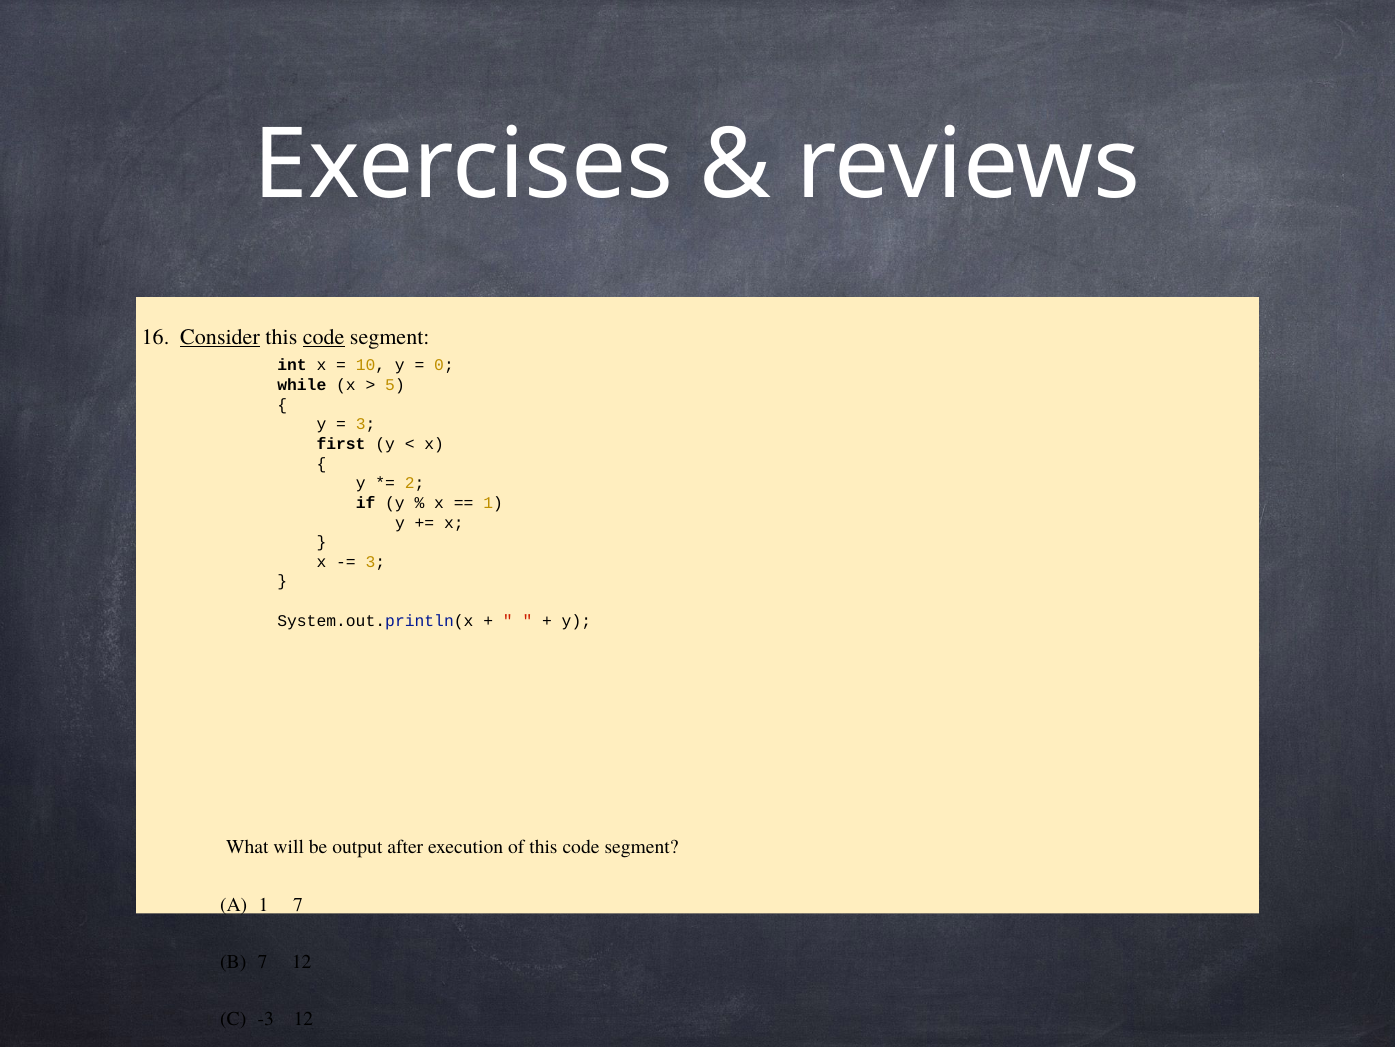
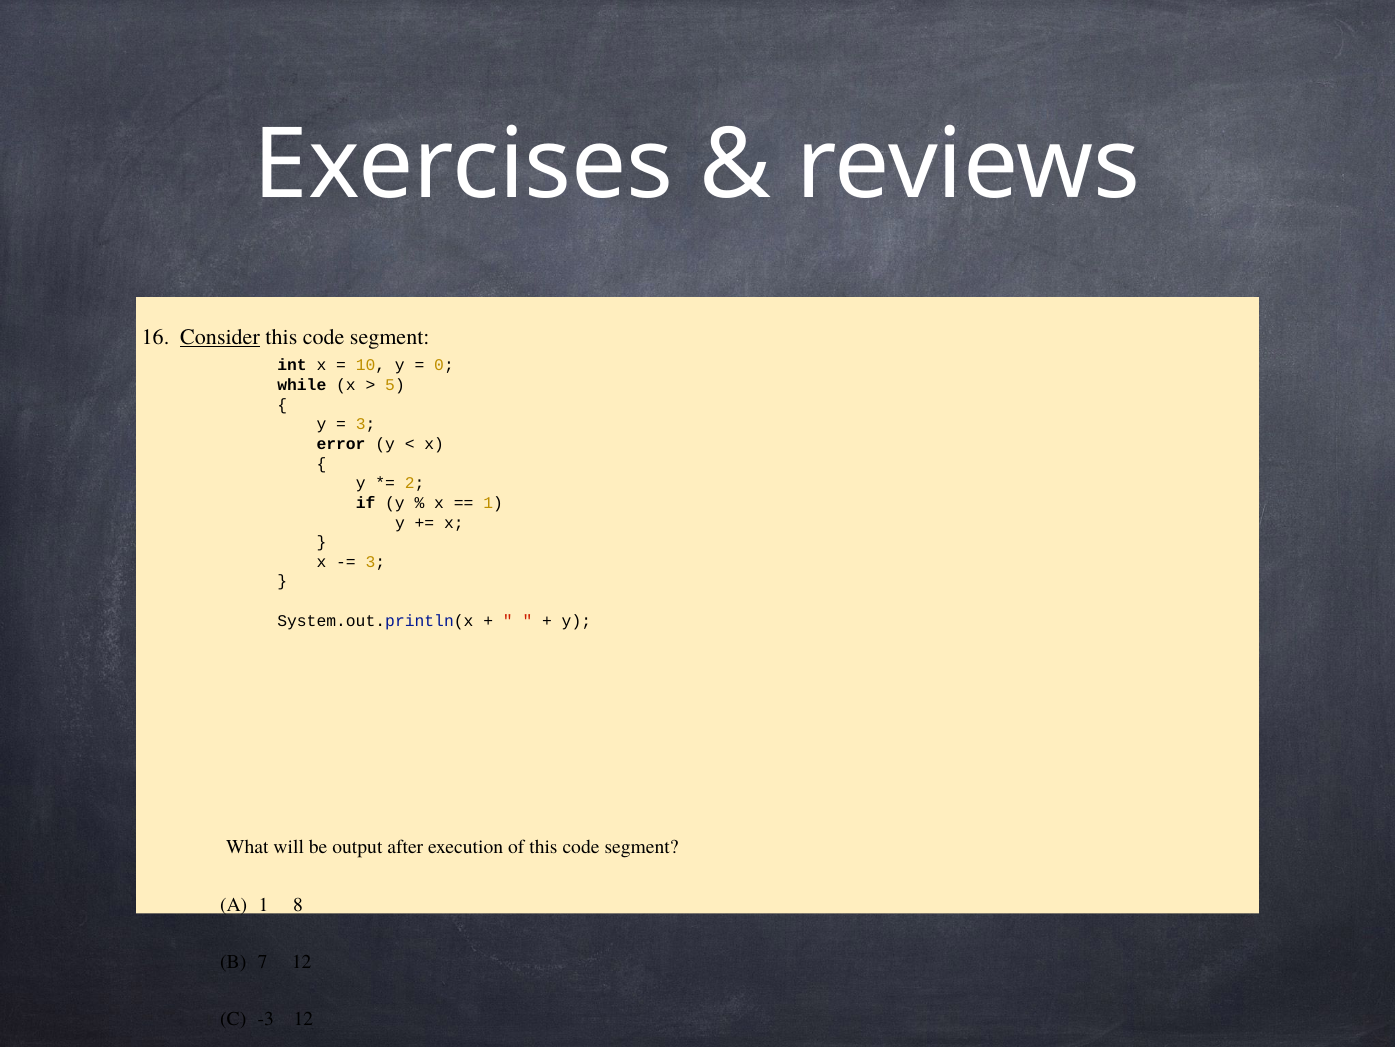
code underline: present -> none (324, 337)
first: first -> error (341, 444)
1 7: 7 -> 8 (298, 904)
